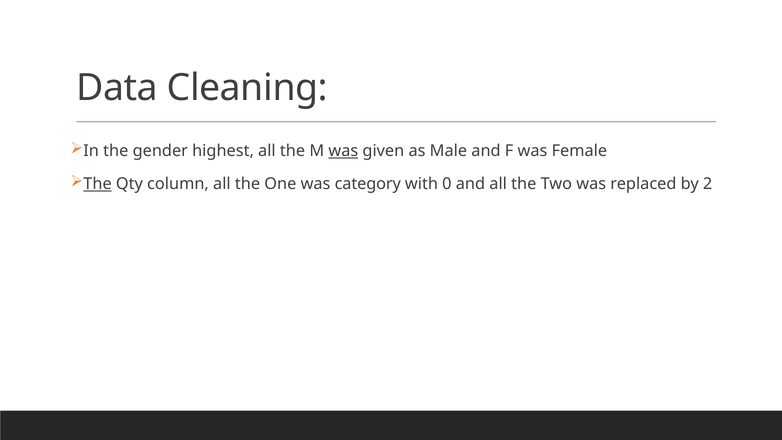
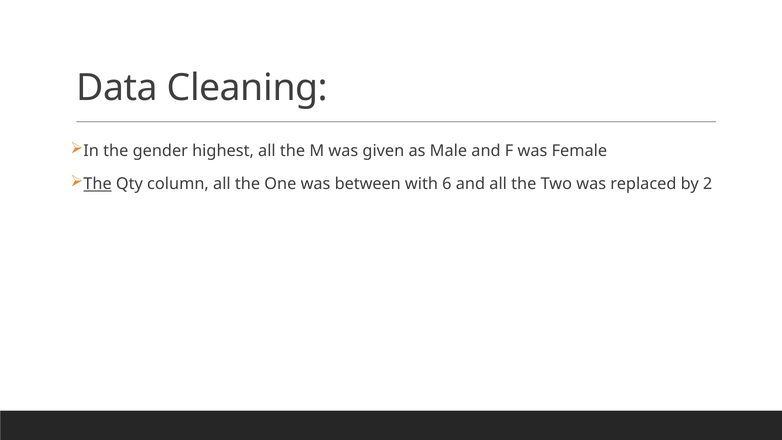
was underline: present -> none (343, 151)
category: category -> between (368, 184)
0: 0 -> 6 (447, 184)
